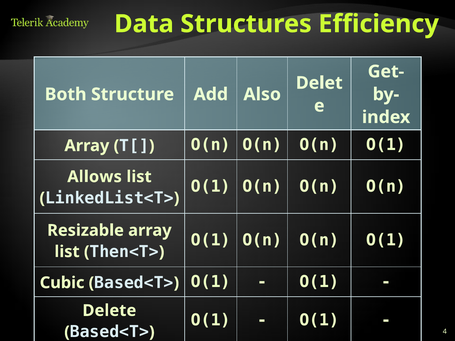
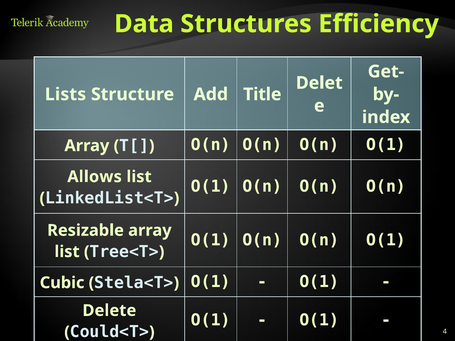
Both: Both -> Lists (65, 94)
Also: Also -> Title (262, 94)
Then<T>: Then<T> -> Tree<T> (124, 252)
Based<T>: Based<T> -> Stela<T> (134, 283)
Based<T>: Based<T> -> Could<T> (109, 332)
